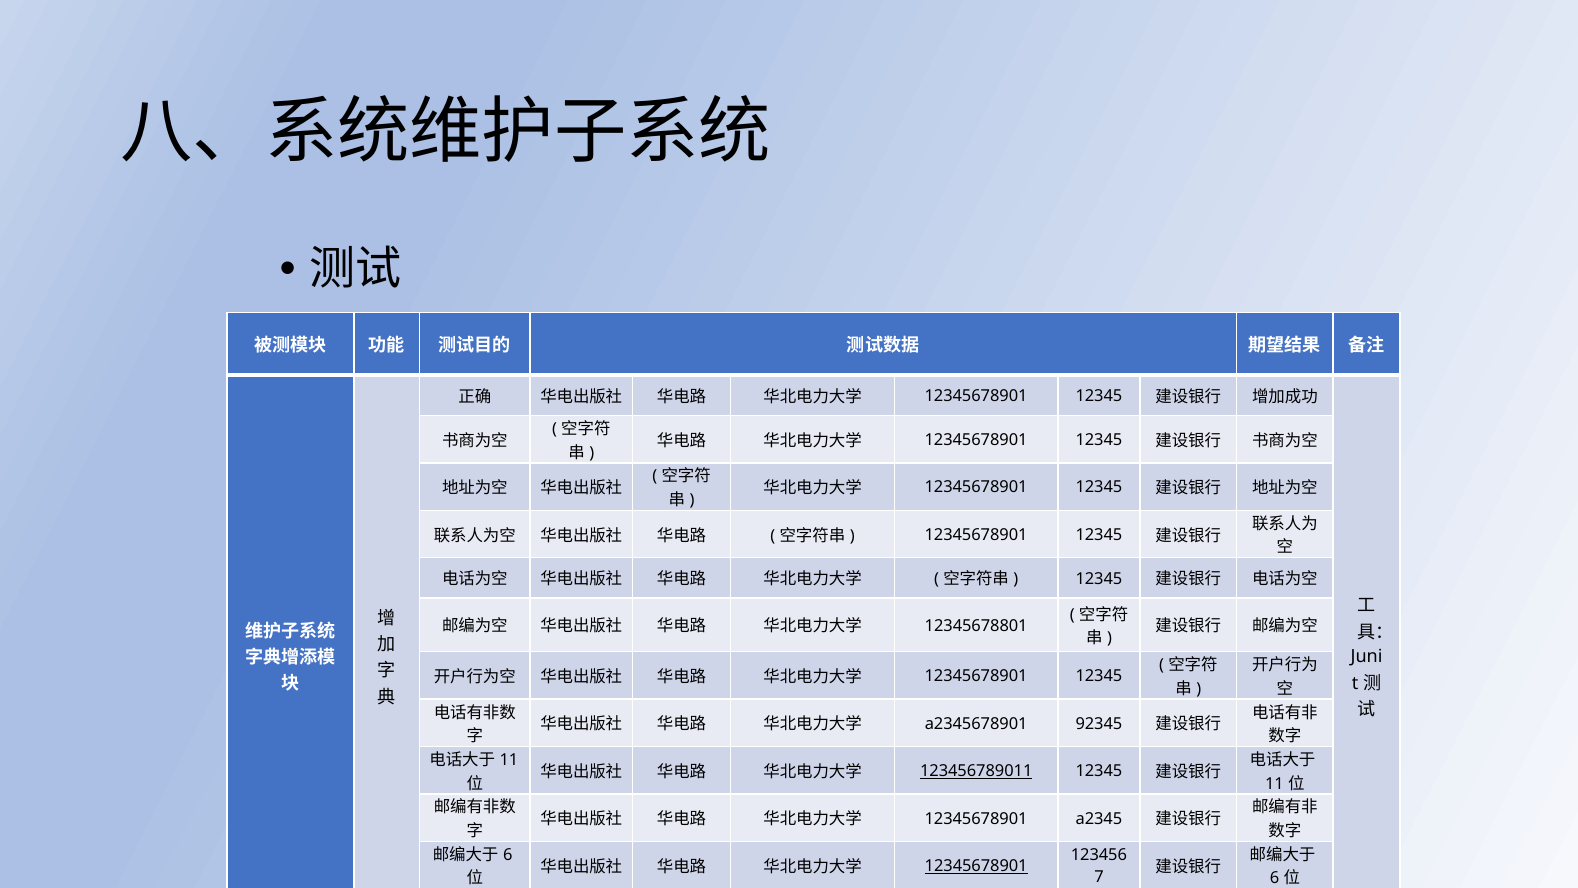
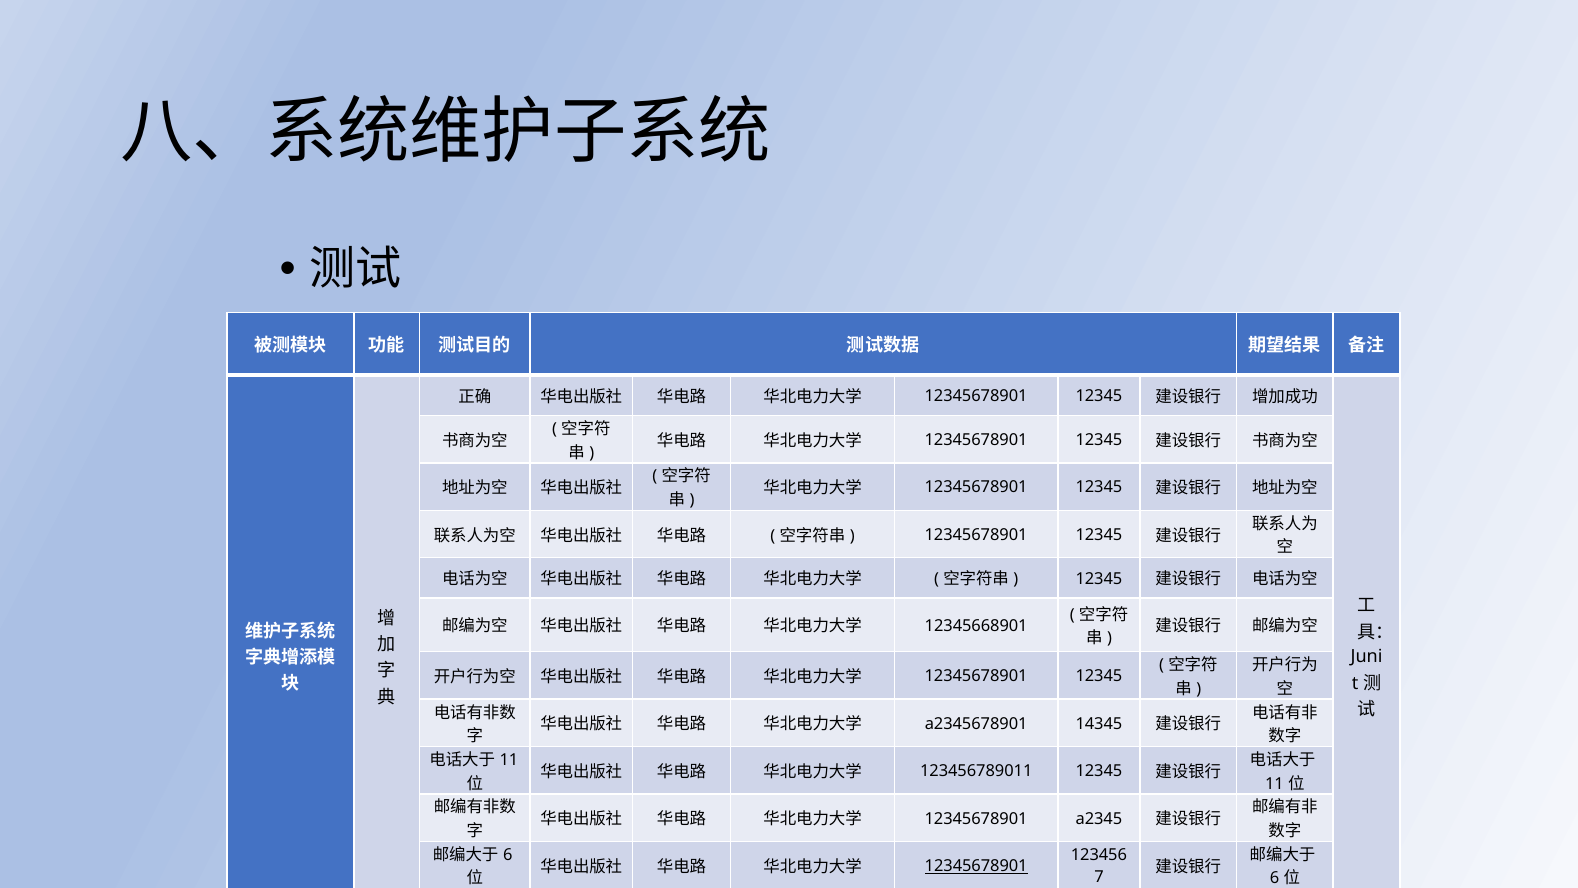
12345678801: 12345678801 -> 12345668901 (976, 626)
92345: 92345 -> 14345 (1099, 724)
123456789011 underline: present -> none (976, 771)
